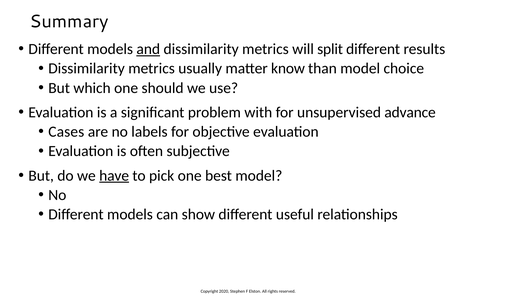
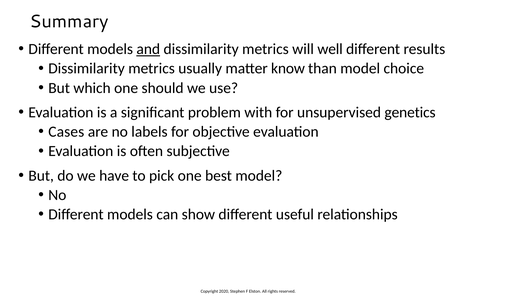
split: split -> well (330, 49)
advance: advance -> genetics (410, 112)
have underline: present -> none (114, 176)
